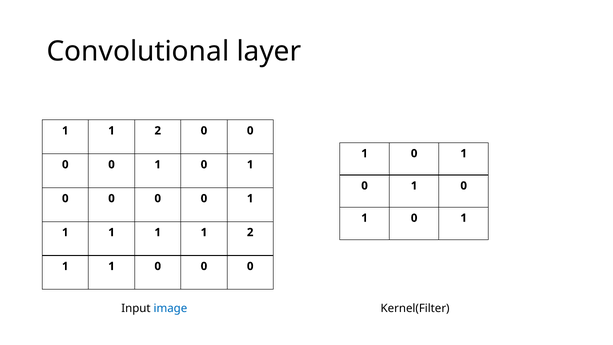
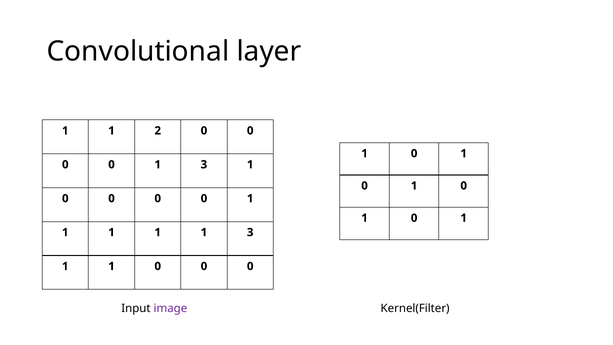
0: 0 -> 3 (204, 164)
1 1 1 2: 2 -> 3 (250, 232)
image colour: blue -> purple (170, 308)
